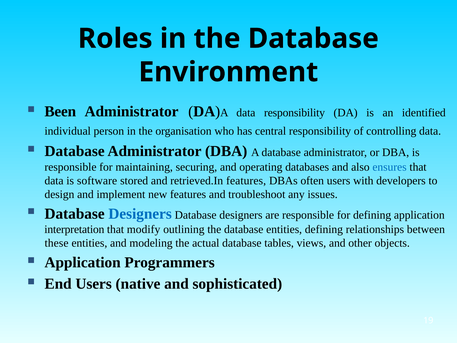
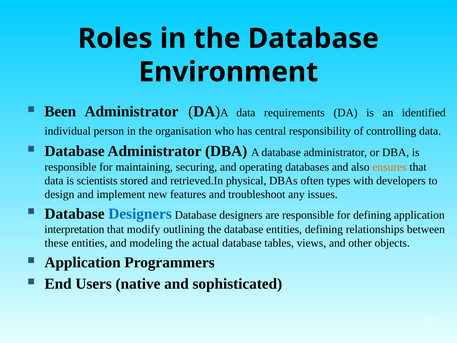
data responsibility: responsibility -> requirements (294, 113)
ensures colour: blue -> orange (390, 167)
software: software -> scientists (97, 181)
retrieved.In features: features -> physical (246, 181)
often users: users -> types (339, 181)
